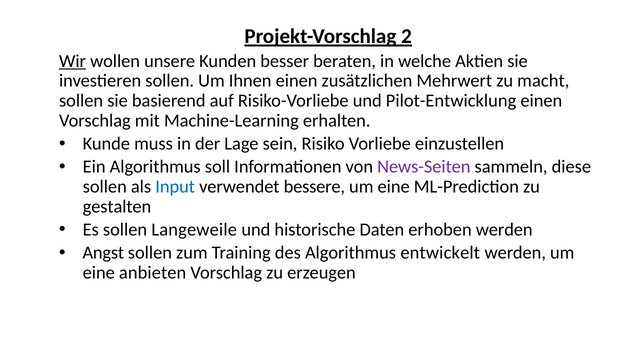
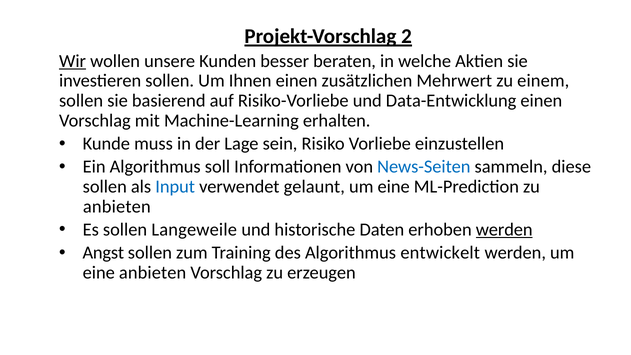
macht: macht -> einem (543, 81)
Pilot-Entwicklung: Pilot-Entwicklung -> Data-Entwicklung (451, 101)
News-Seiten colour: purple -> blue (424, 167)
bessere: bessere -> gelaunt (314, 187)
gestalten: gestalten -> anbieten (117, 206)
werden underline: none -> present (504, 230)
